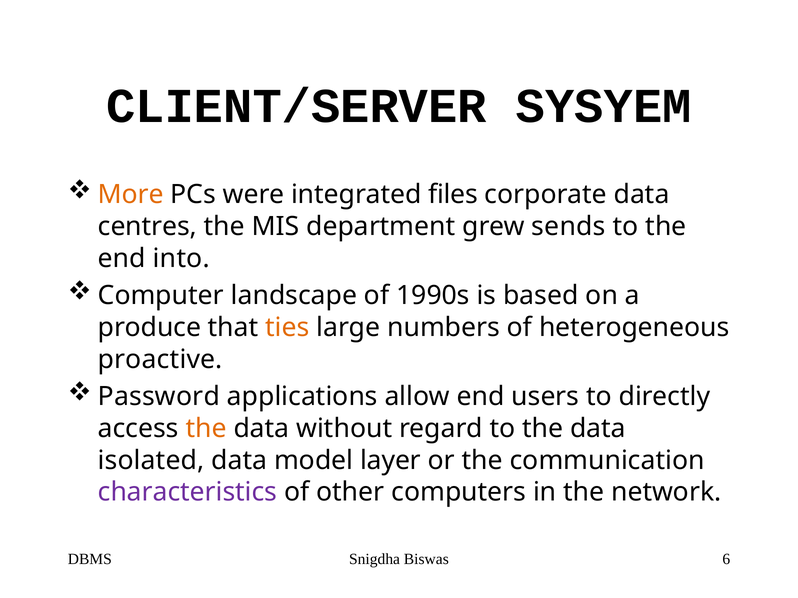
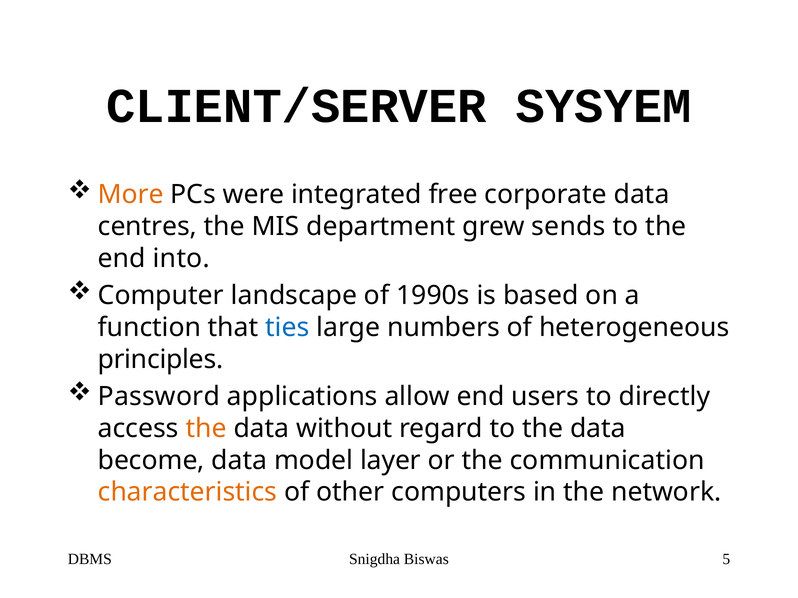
files: files -> free (453, 195)
produce: produce -> function (149, 328)
ties colour: orange -> blue (287, 328)
proactive: proactive -> principles (160, 360)
isolated: isolated -> become (151, 461)
characteristics colour: purple -> orange (187, 493)
6: 6 -> 5 (726, 560)
